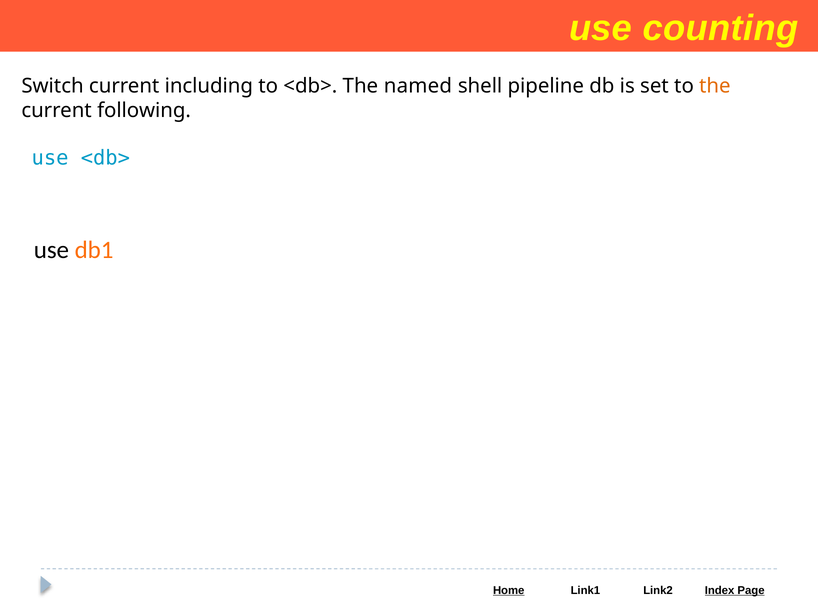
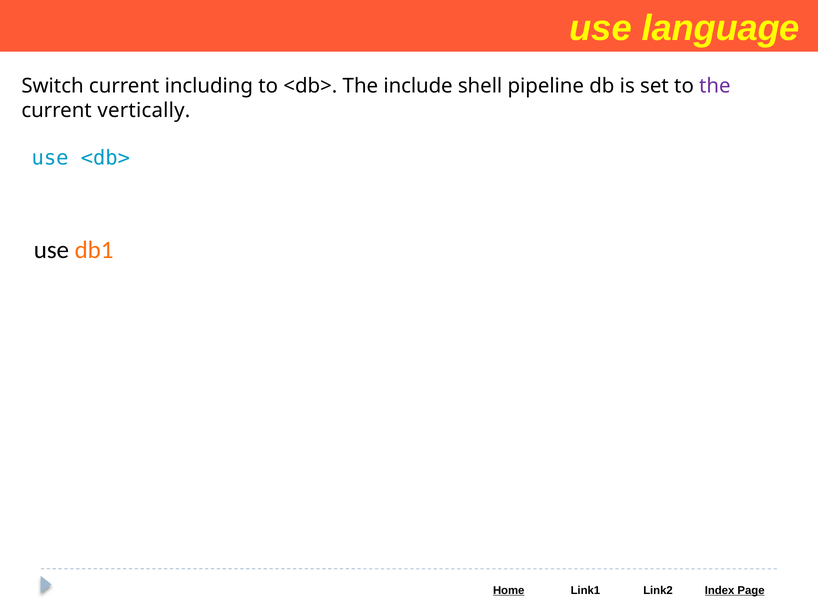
counting: counting -> language (721, 28)
named: named -> include (418, 86)
the colour: orange -> purple (715, 86)
following: following -> vertically (144, 110)
